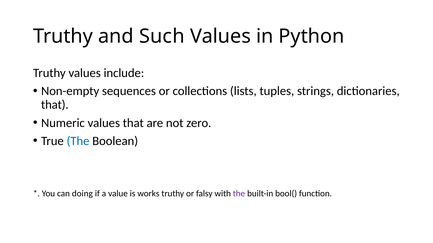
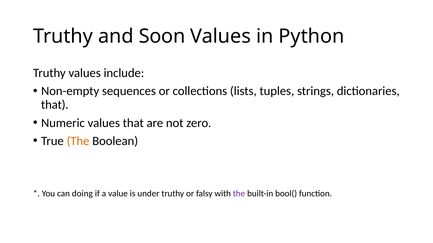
Such: Such -> Soon (162, 36)
The colour: blue -> orange (78, 141)
works: works -> under (148, 194)
